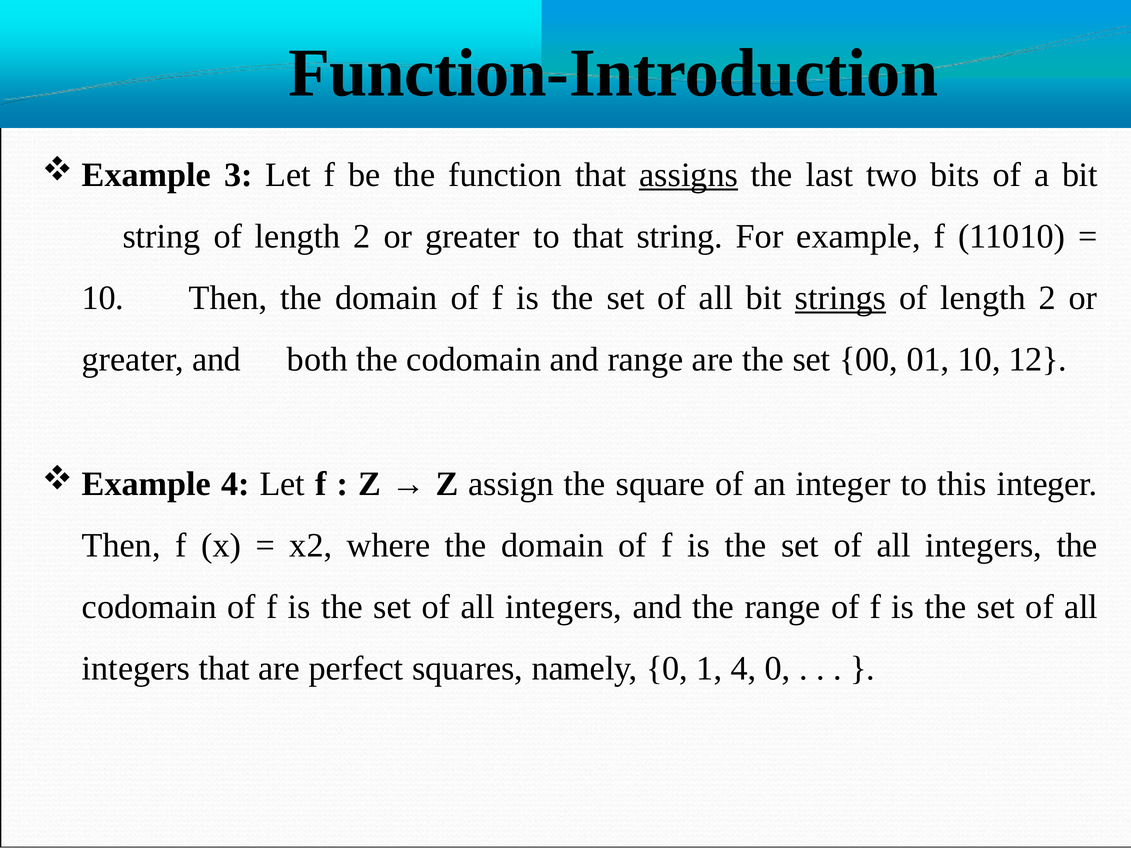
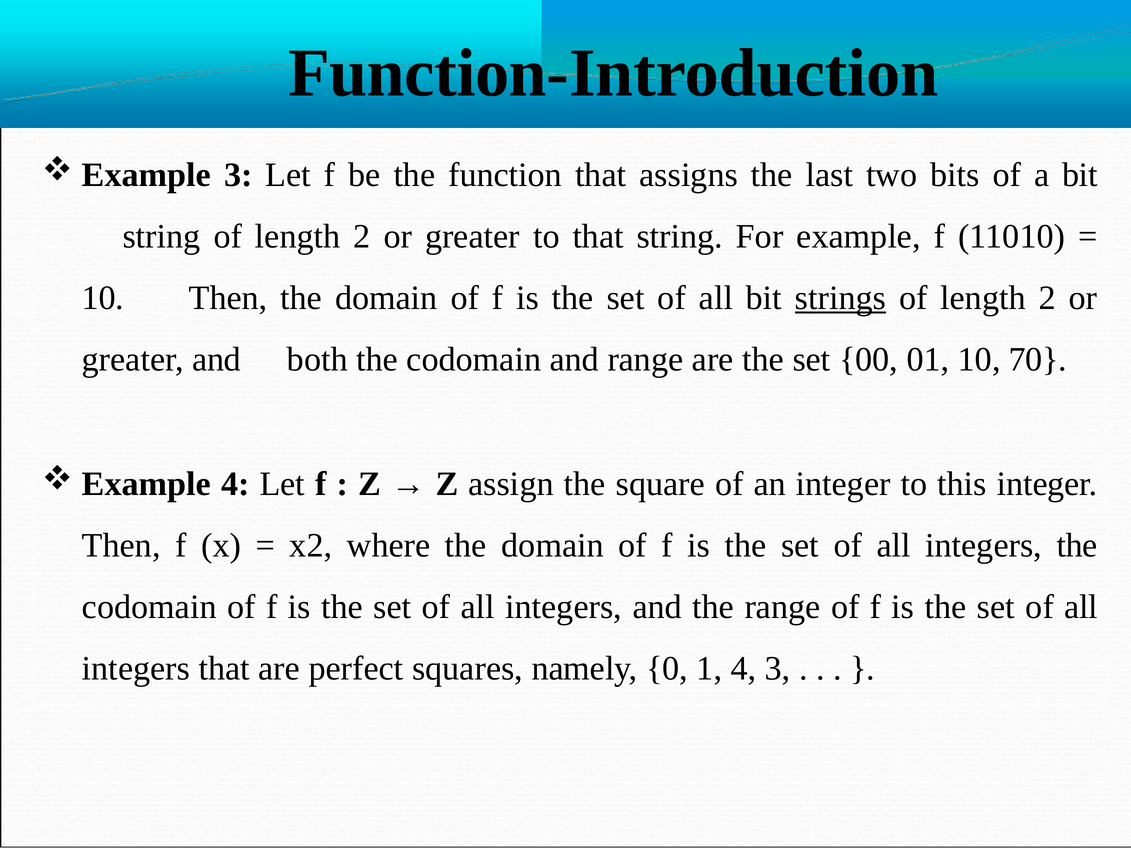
assigns underline: present -> none (689, 175)
12: 12 -> 70 (1038, 359)
4 0: 0 -> 3 (778, 669)
